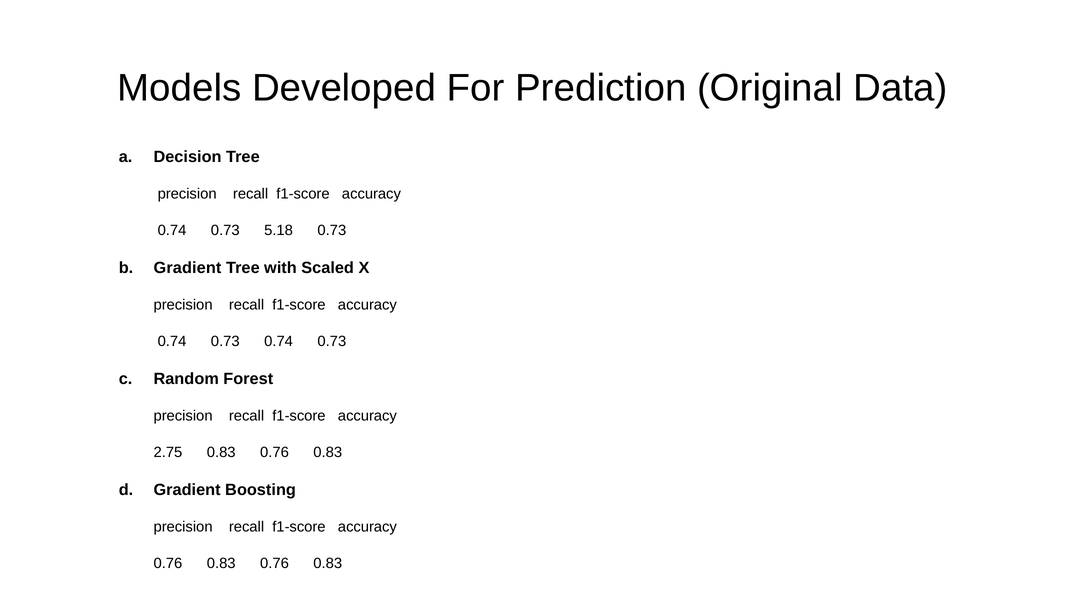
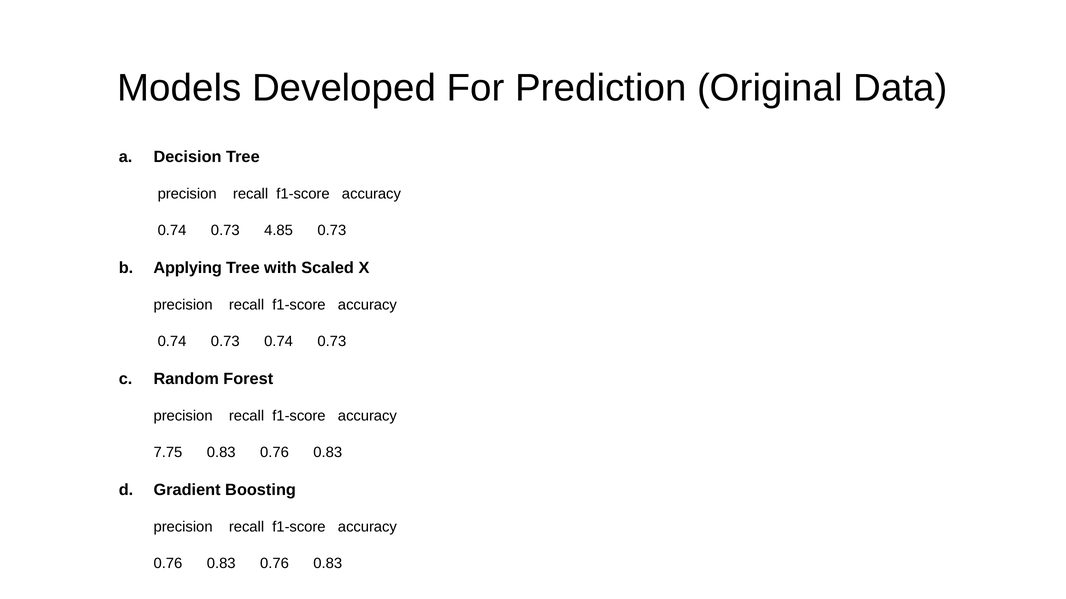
5.18: 5.18 -> 4.85 (279, 231)
Gradient: Gradient -> Applying (188, 268)
2.75: 2.75 -> 7.75 (168, 453)
